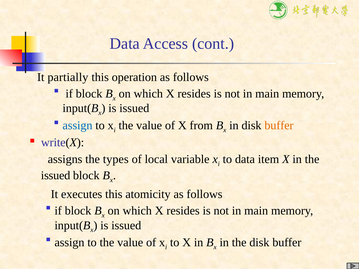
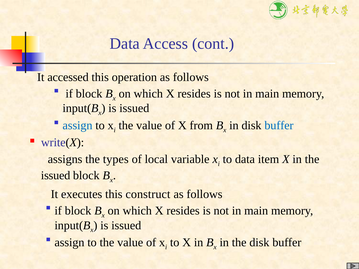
partially: partially -> accessed (68, 77)
buffer colour: orange -> blue (279, 125)
atomicity: atomicity -> construct (148, 194)
